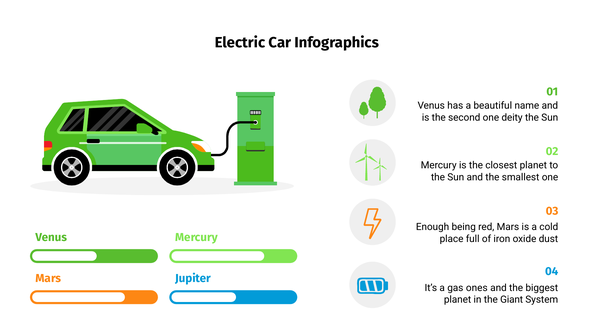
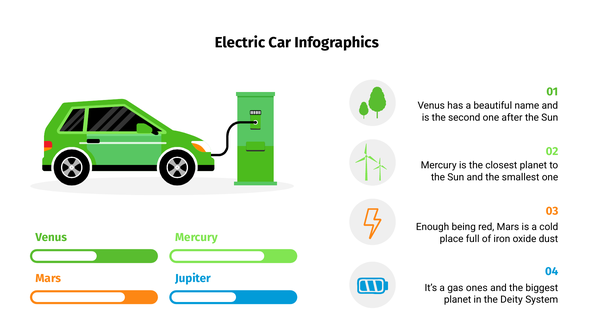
deity: deity -> after (512, 118)
Giant: Giant -> Deity (512, 300)
